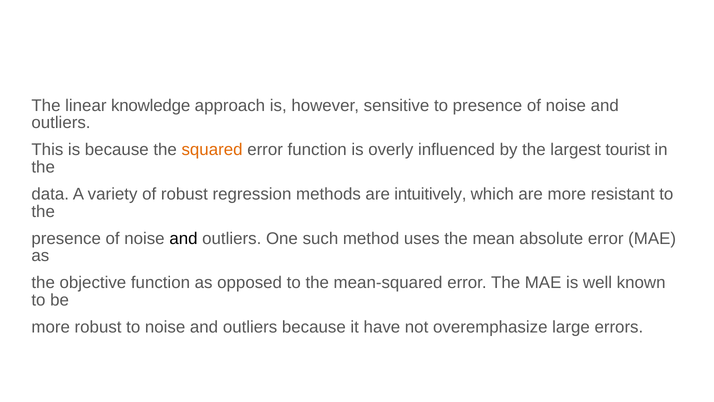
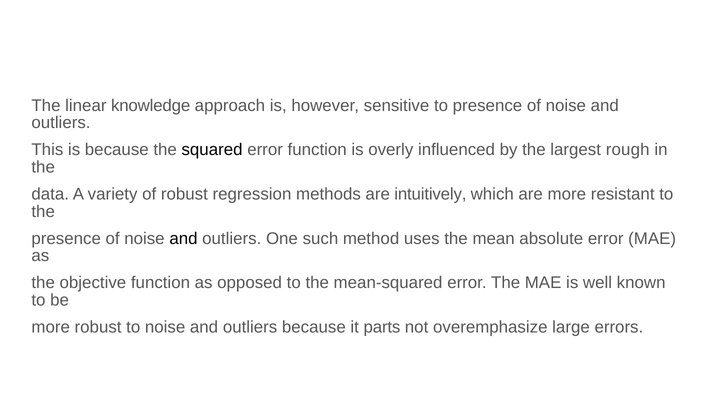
squared colour: orange -> black (212, 150)
tourist: tourist -> rough (628, 150)
have: have -> parts (382, 327)
